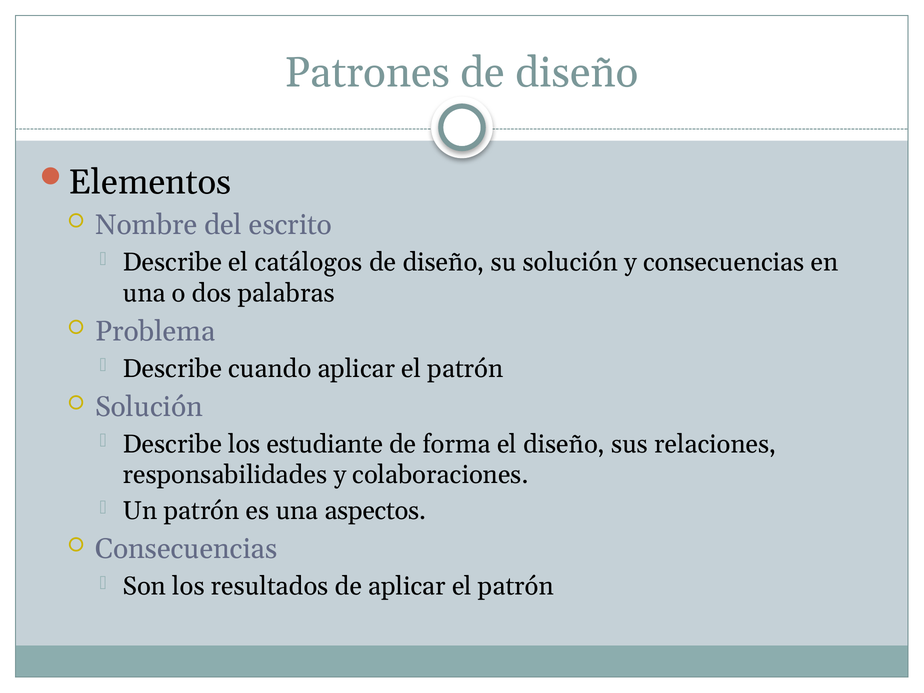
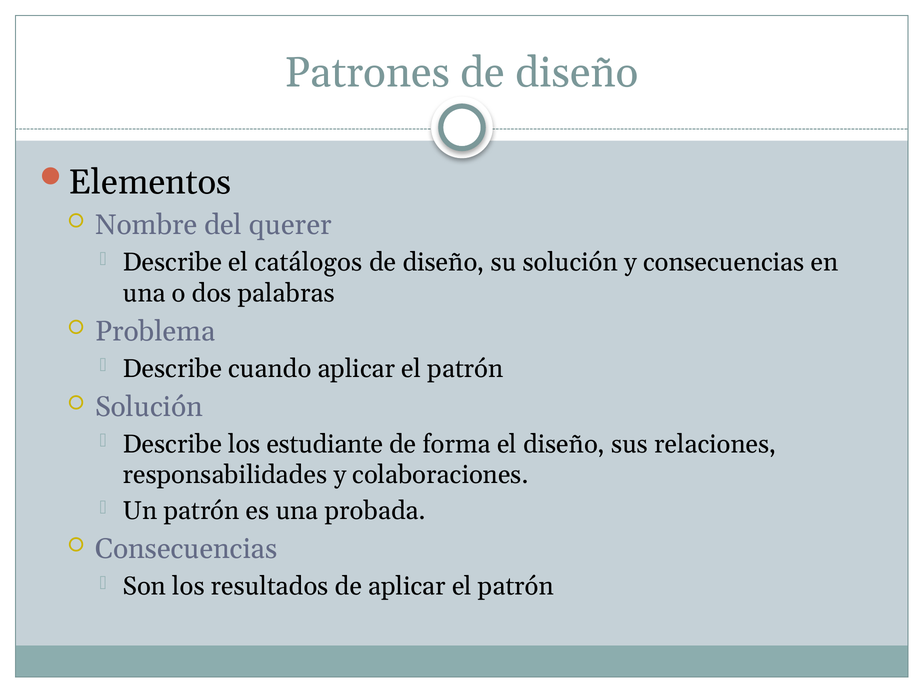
escrito: escrito -> querer (290, 225)
aspectos: aspectos -> probada (375, 511)
